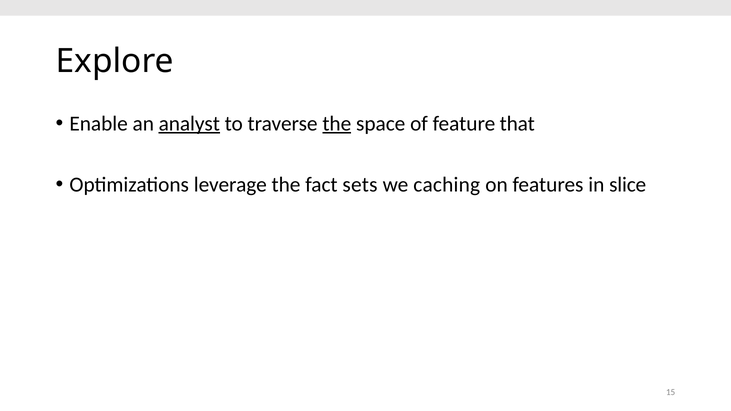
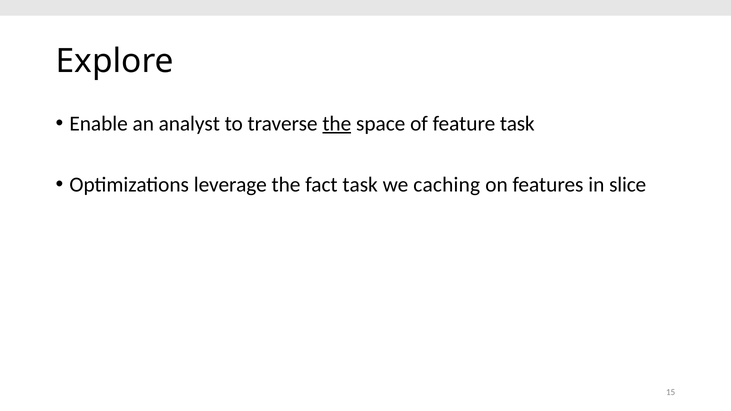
analyst underline: present -> none (189, 124)
feature that: that -> task (517, 124)
fact sets: sets -> task (360, 185)
